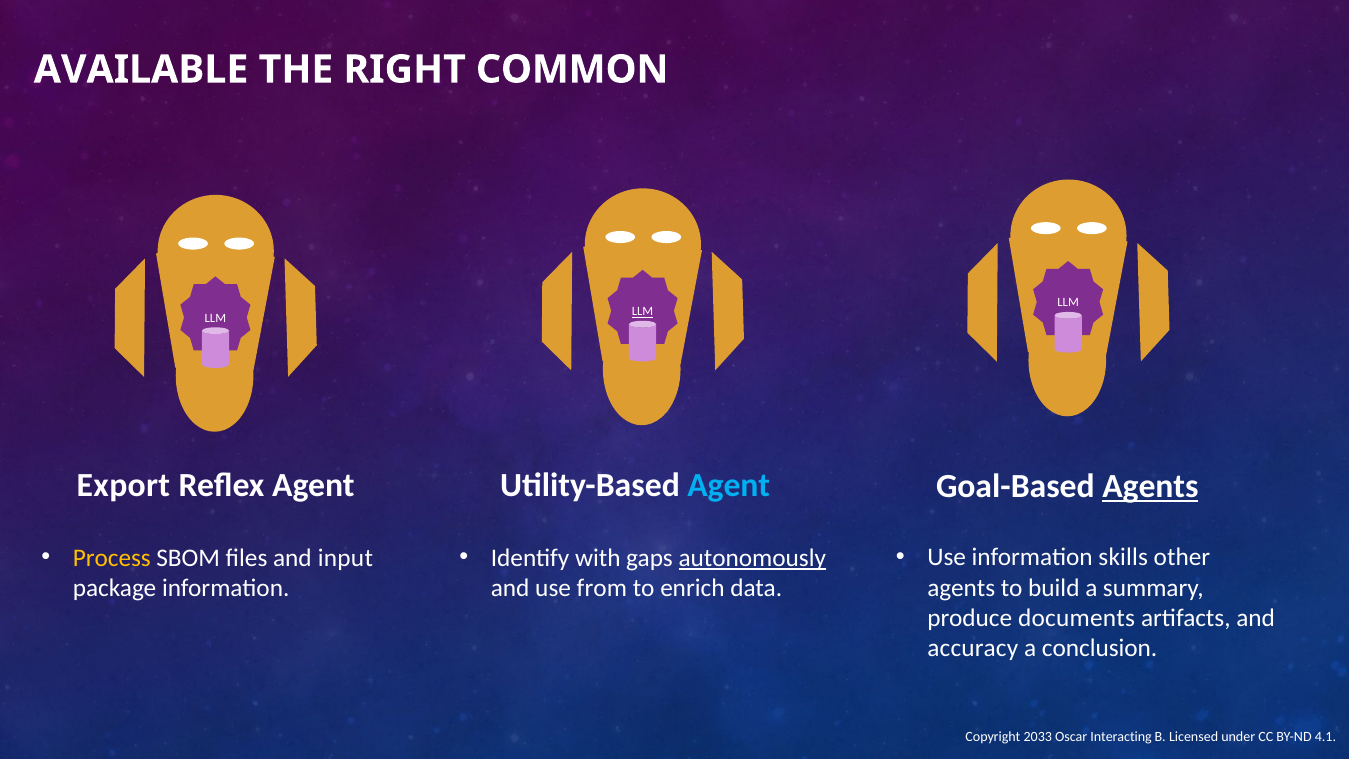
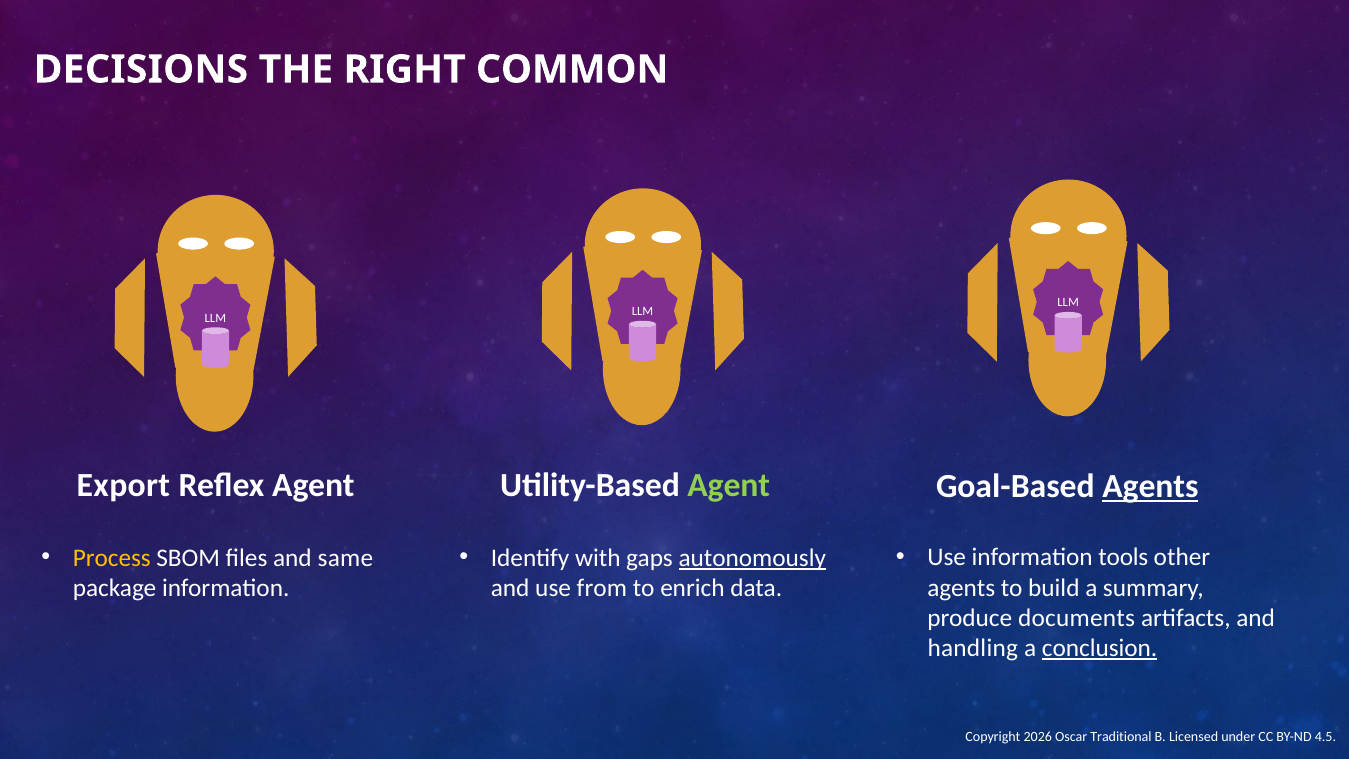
AVAILABLE: AVAILABLE -> DECISIONS (141, 70)
LLM underline: present -> none (643, 312)
Agent colour: light blue -> light green (729, 485)
skills: skills -> tools (1123, 557)
input: input -> same (345, 558)
accuracy: accuracy -> handling (973, 648)
conclusion underline: none -> present (1100, 648)
2033: 2033 -> 2026 (1038, 736)
Interacting: Interacting -> Traditional (1121, 736)
4.1: 4.1 -> 4.5 (1325, 736)
